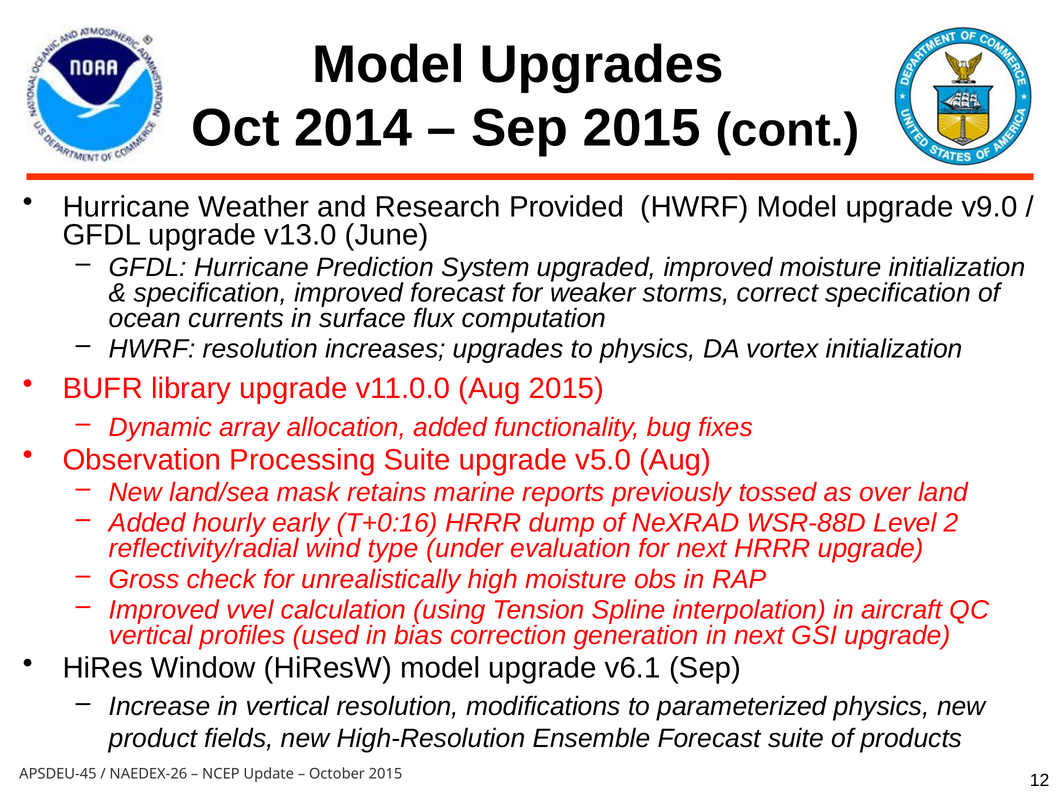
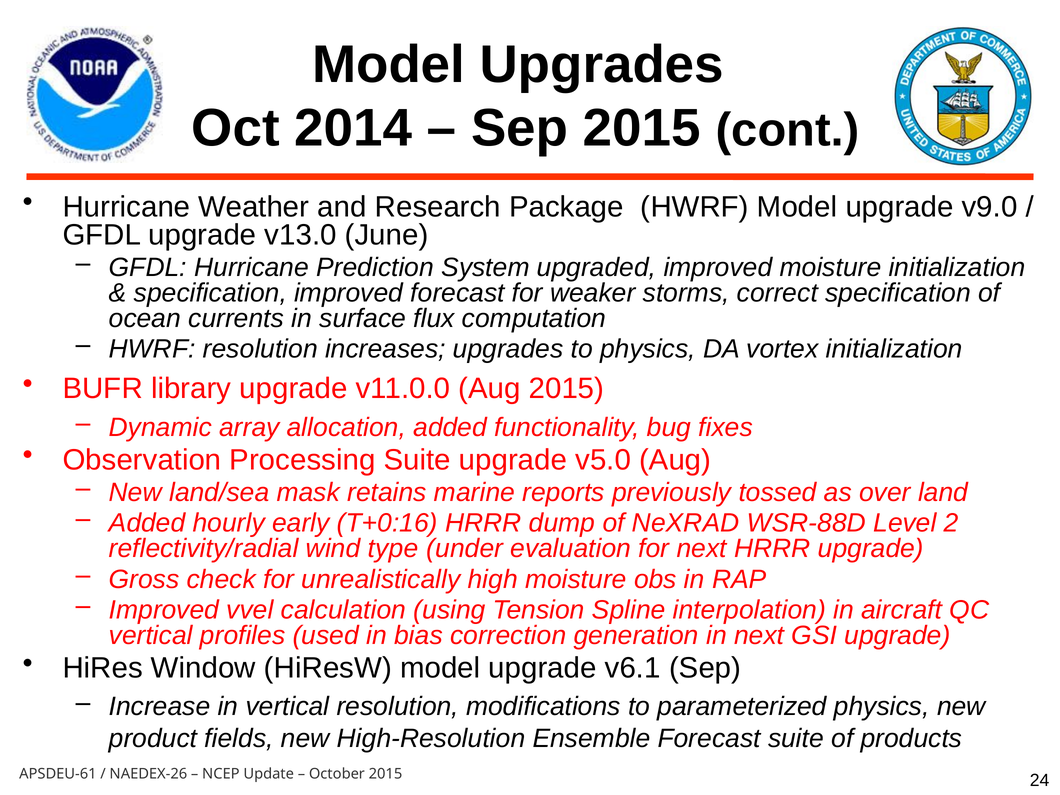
Provided: Provided -> Package (566, 207)
APSDEU-45: APSDEU-45 -> APSDEU-61 (58, 774)
12: 12 -> 24 (1040, 780)
